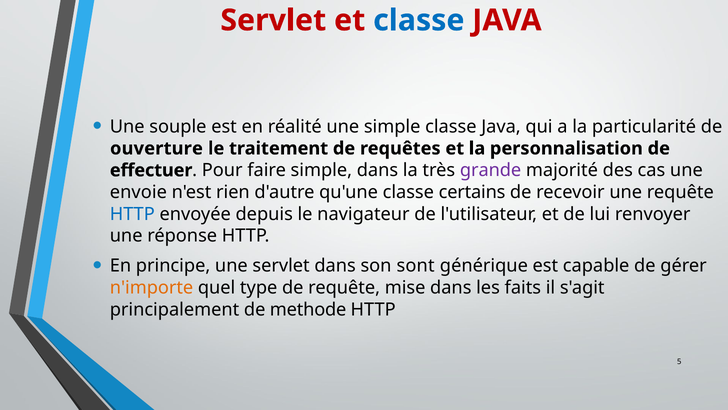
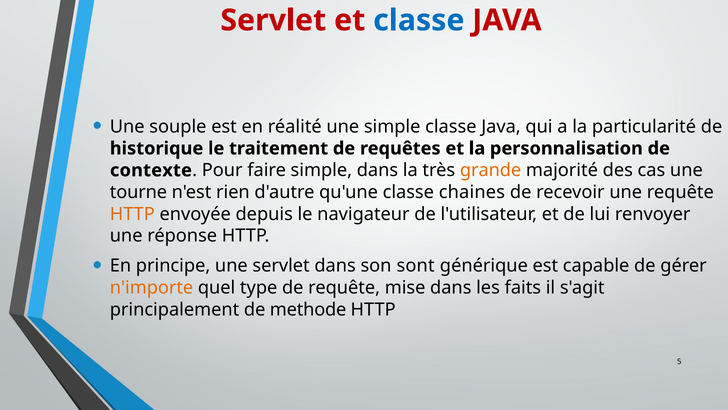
ouverture: ouverture -> historique (157, 148)
effectuer: effectuer -> contexte (151, 170)
grande colour: purple -> orange (491, 170)
envoie: envoie -> tourne (138, 192)
certains: certains -> chaines (472, 192)
HTTP colour: blue -> orange (132, 214)
